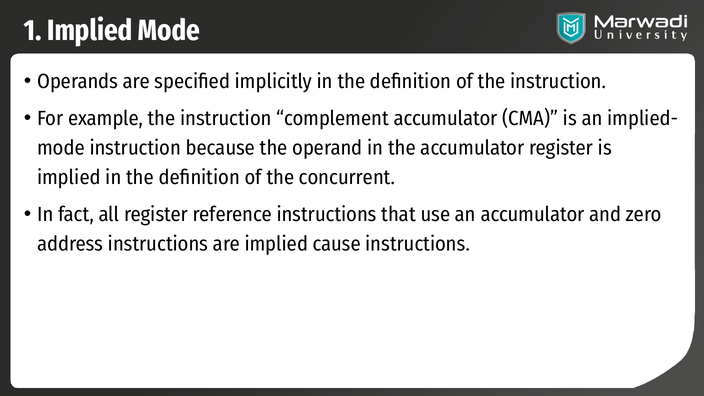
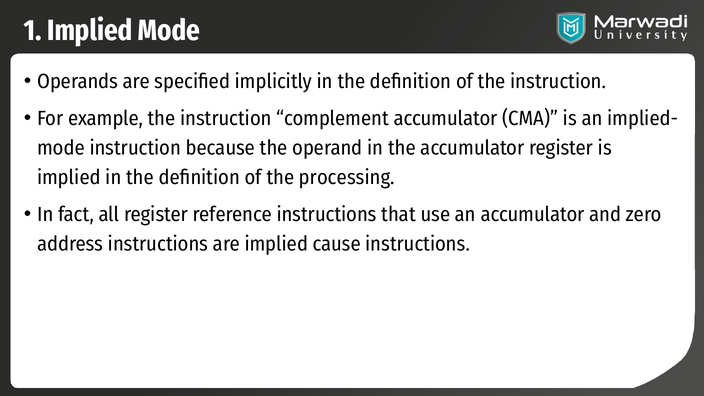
concurrent: concurrent -> processing (347, 178)
